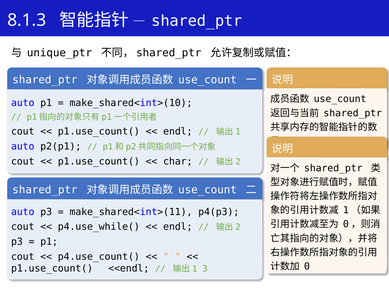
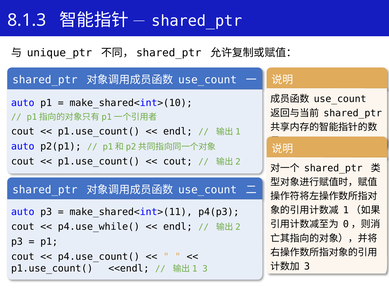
char: char -> cout (178, 161)
0: 0 -> 3 (307, 266)
